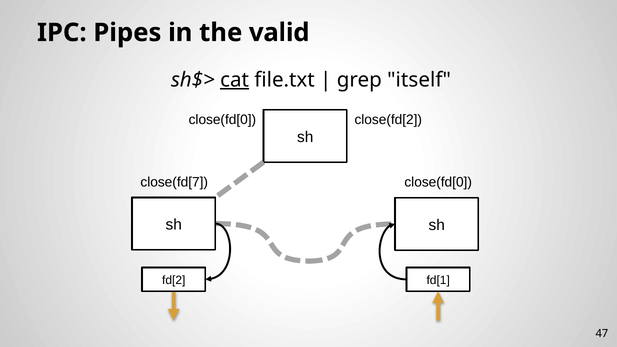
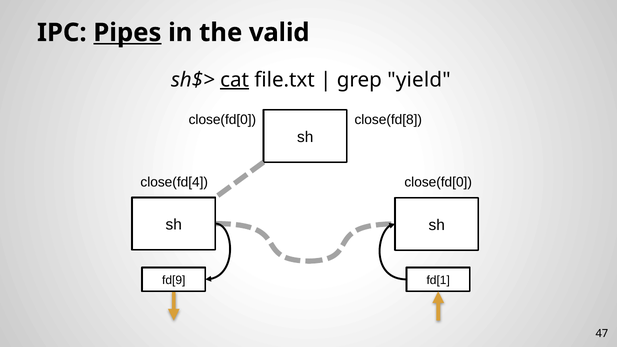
Pipes underline: none -> present (127, 33)
itself: itself -> yield (419, 80)
close(fd[2: close(fd[2 -> close(fd[8 (388, 120)
close(fd[7: close(fd[7 -> close(fd[4 (174, 182)
fd[2: fd[2 -> fd[9 (174, 280)
